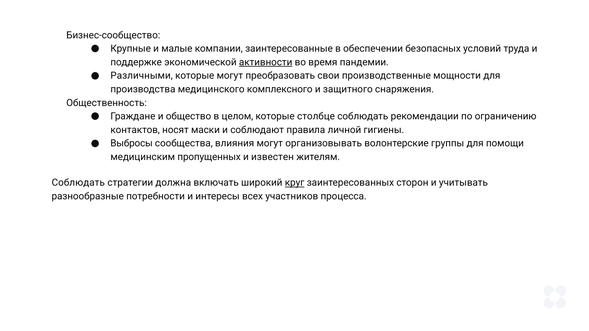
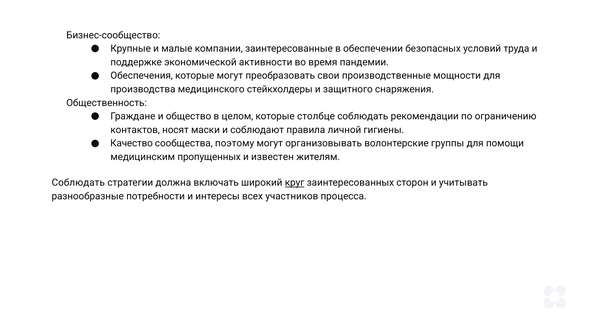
активности underline: present -> none (266, 62)
Различными: Различными -> Обеспечения (142, 76)
комплексного: комплексного -> стейкхолдеры (280, 89)
Выбросы: Выбросы -> Качество (132, 144)
влияния: влияния -> поэтому (235, 144)
